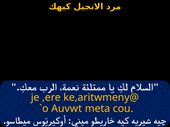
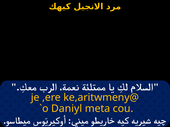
Auvwt: Auvwt -> Daniyl (67, 109)
